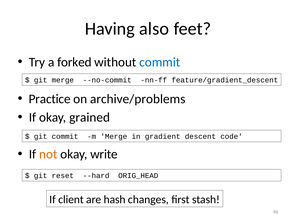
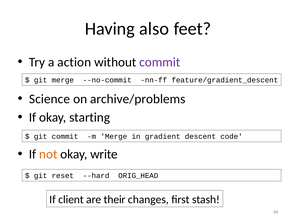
forked: forked -> action (74, 62)
commit colour: blue -> purple (160, 62)
Practice: Practice -> Science (50, 99)
grained: grained -> starting (90, 117)
hash: hash -> their (115, 199)
